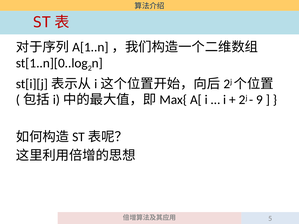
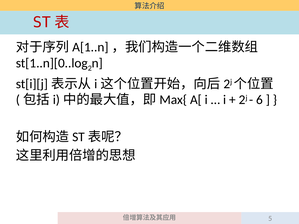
9: 9 -> 6 (260, 100)
